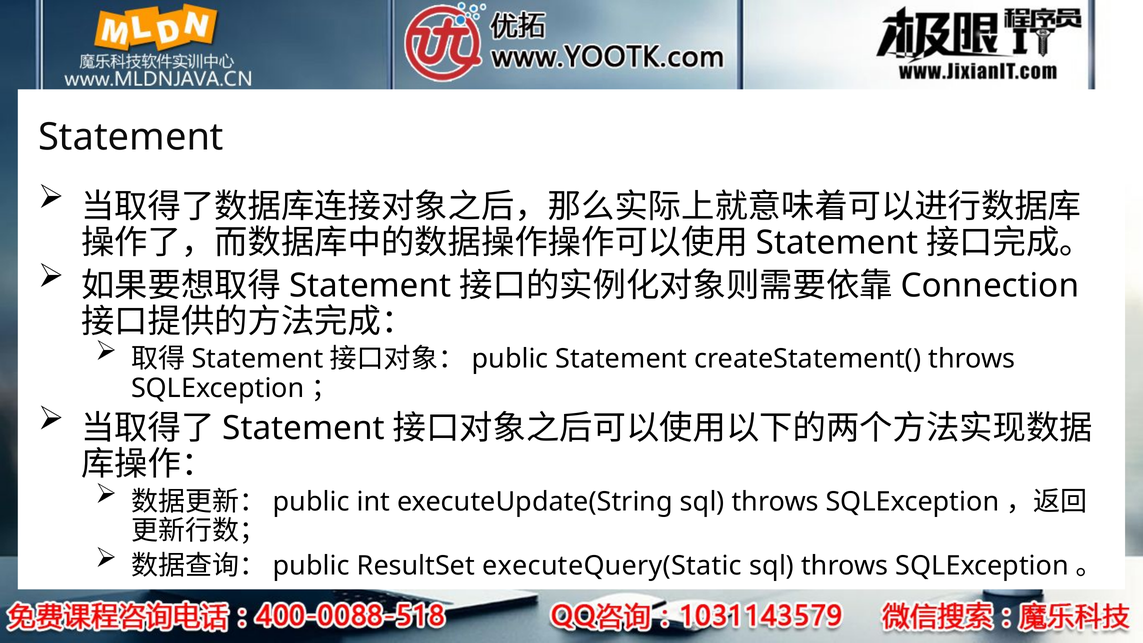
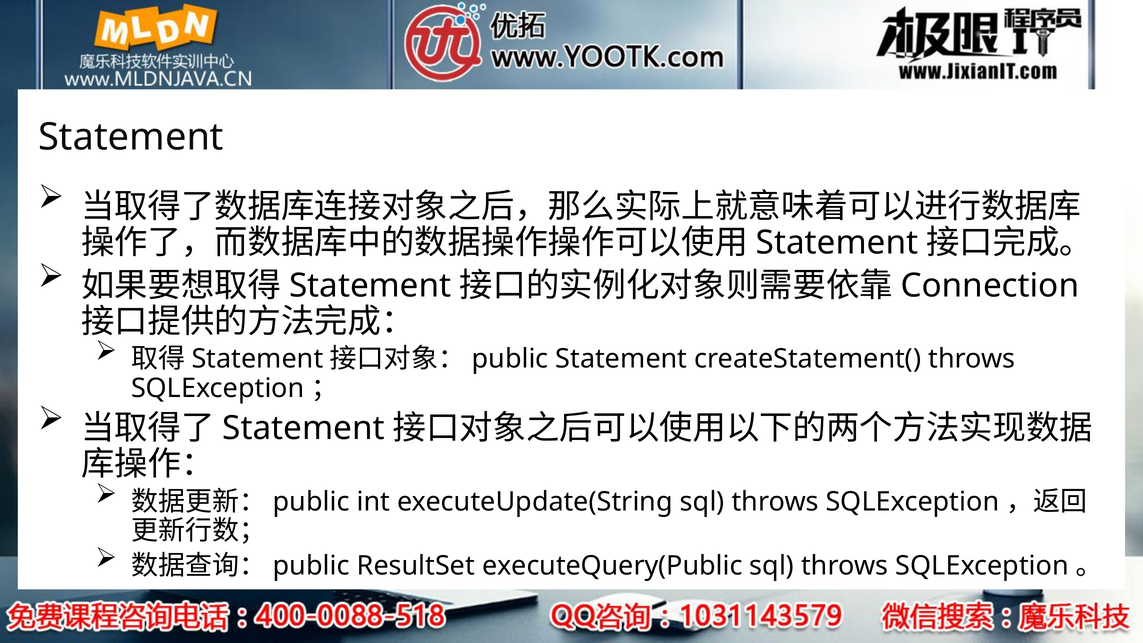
executeQuery(Static: executeQuery(Static -> executeQuery(Public (612, 566)
